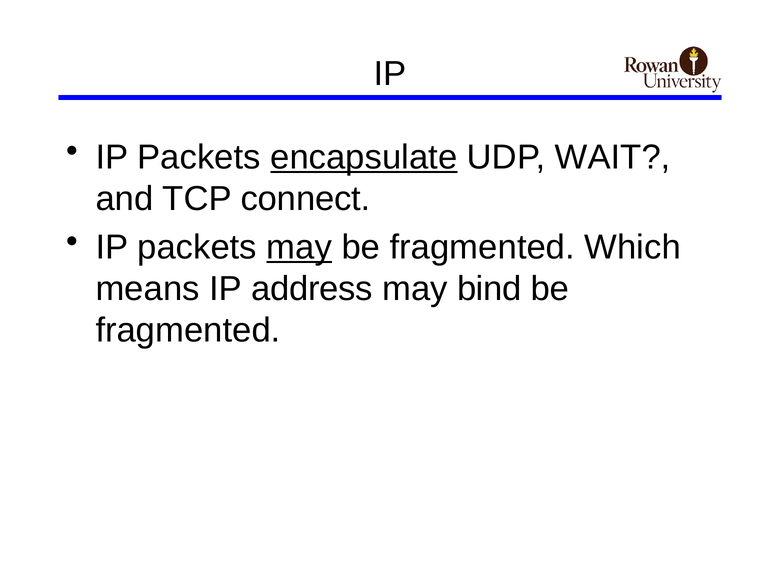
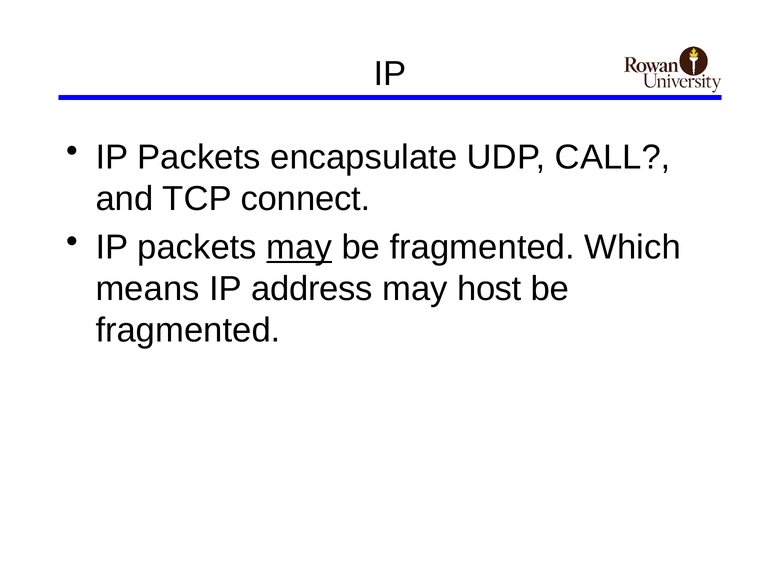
encapsulate underline: present -> none (364, 157)
WAIT: WAIT -> CALL (613, 157)
bind: bind -> host (489, 289)
